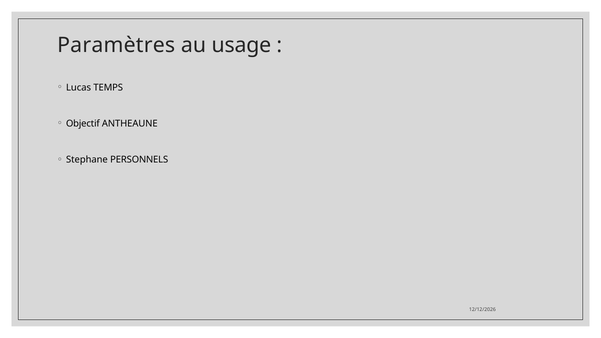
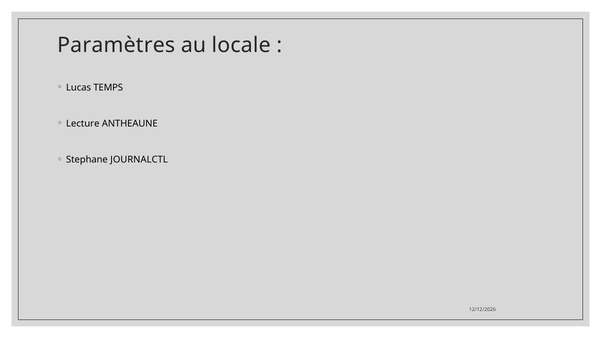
usage: usage -> locale (241, 45)
Objectif: Objectif -> Lecture (83, 124)
PERSONNELS: PERSONNELS -> JOURNALCTL (139, 160)
